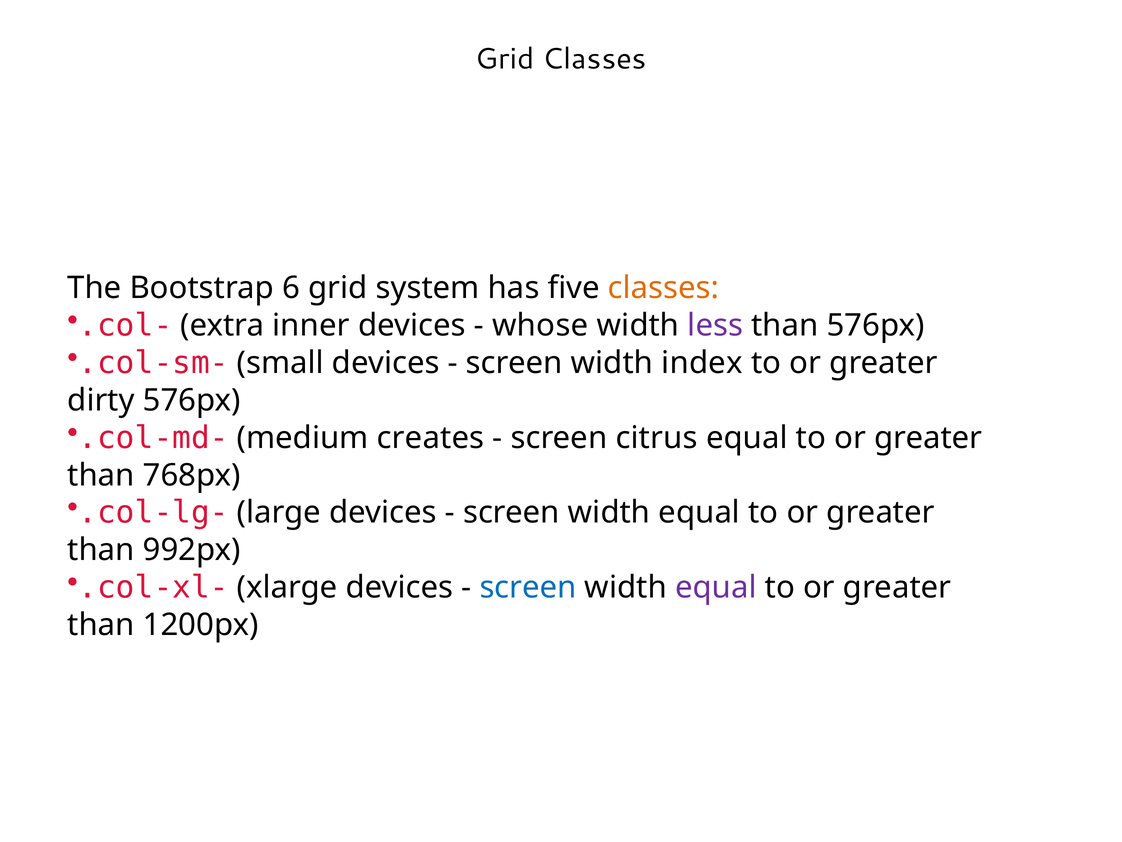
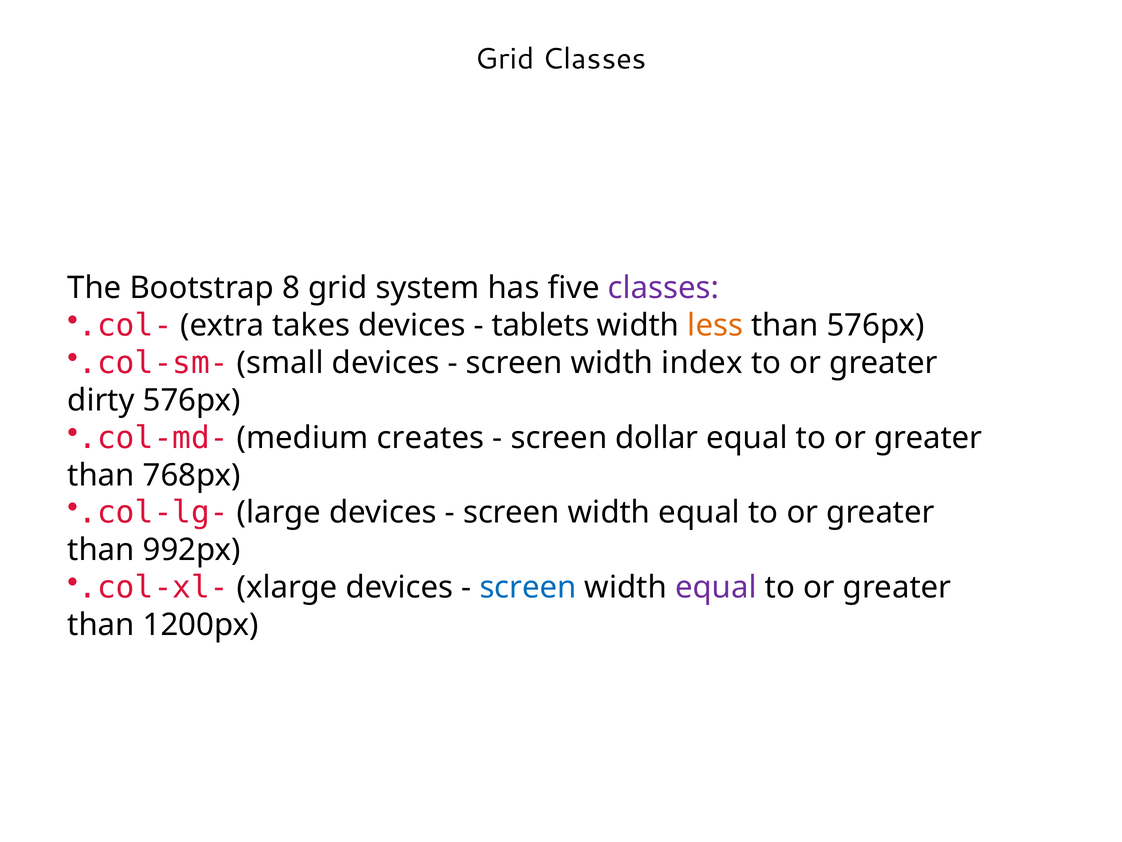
6: 6 -> 8 (291, 288)
classes colour: orange -> purple (664, 288)
inner: inner -> takes (311, 325)
whose: whose -> tablets (541, 325)
less colour: purple -> orange (715, 325)
citrus: citrus -> dollar (657, 438)
